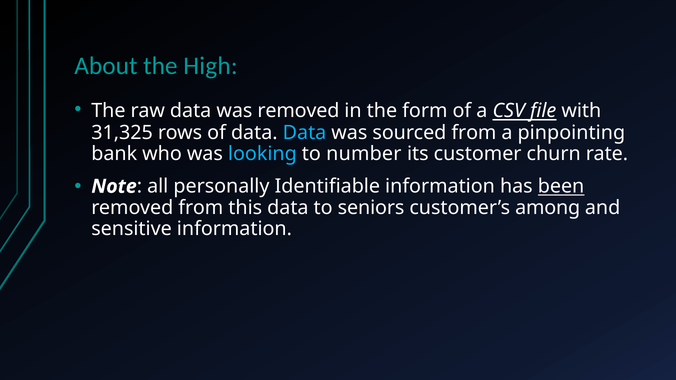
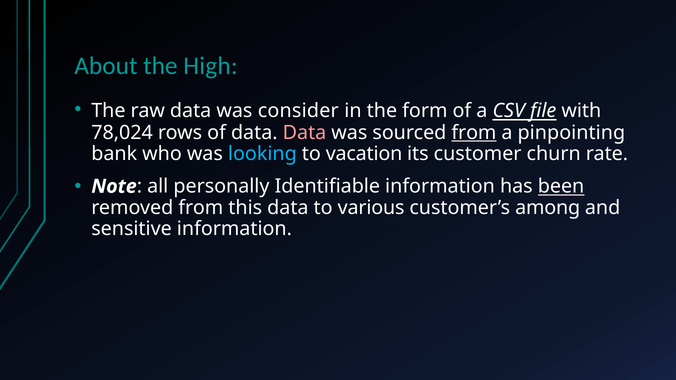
was removed: removed -> consider (298, 111)
31,325: 31,325 -> 78,024 (122, 133)
Data colour: light blue -> pink (305, 133)
from underline: none -> present (474, 133)
number: number -> vacation (364, 154)
seniors: seniors -> various (371, 208)
